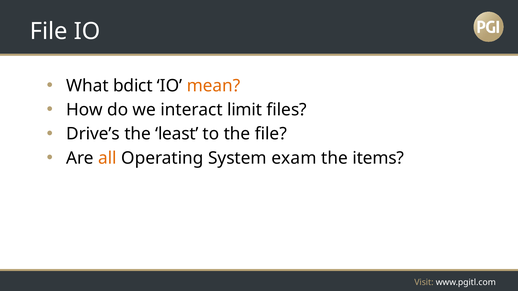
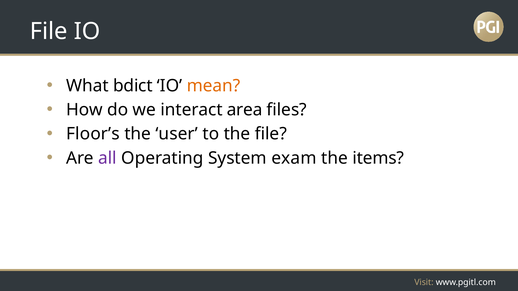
limit: limit -> area (245, 110)
Drive’s: Drive’s -> Floor’s (93, 134)
least: least -> user (177, 134)
all colour: orange -> purple (107, 158)
